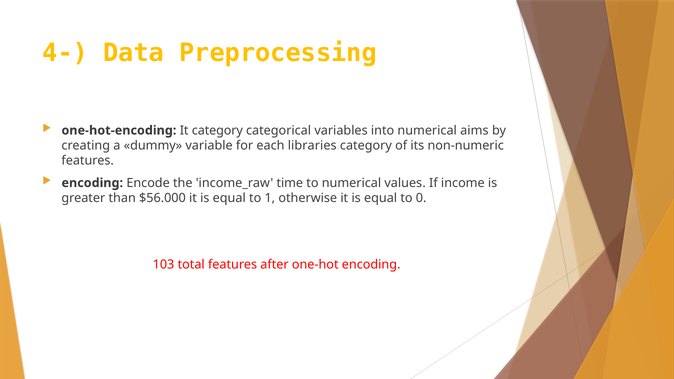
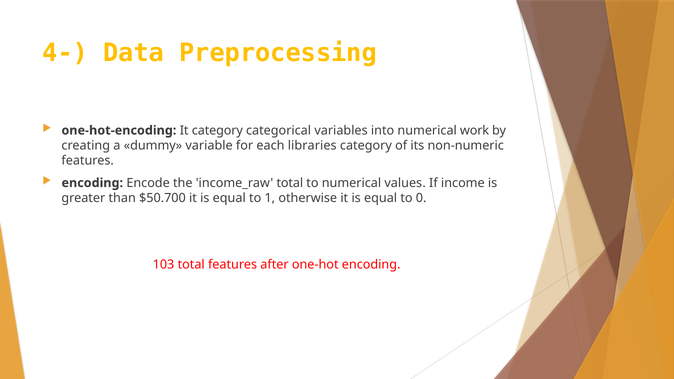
aims: aims -> work (475, 130)
income_raw time: time -> total (290, 183)
$56.000: $56.000 -> $50.700 (162, 198)
